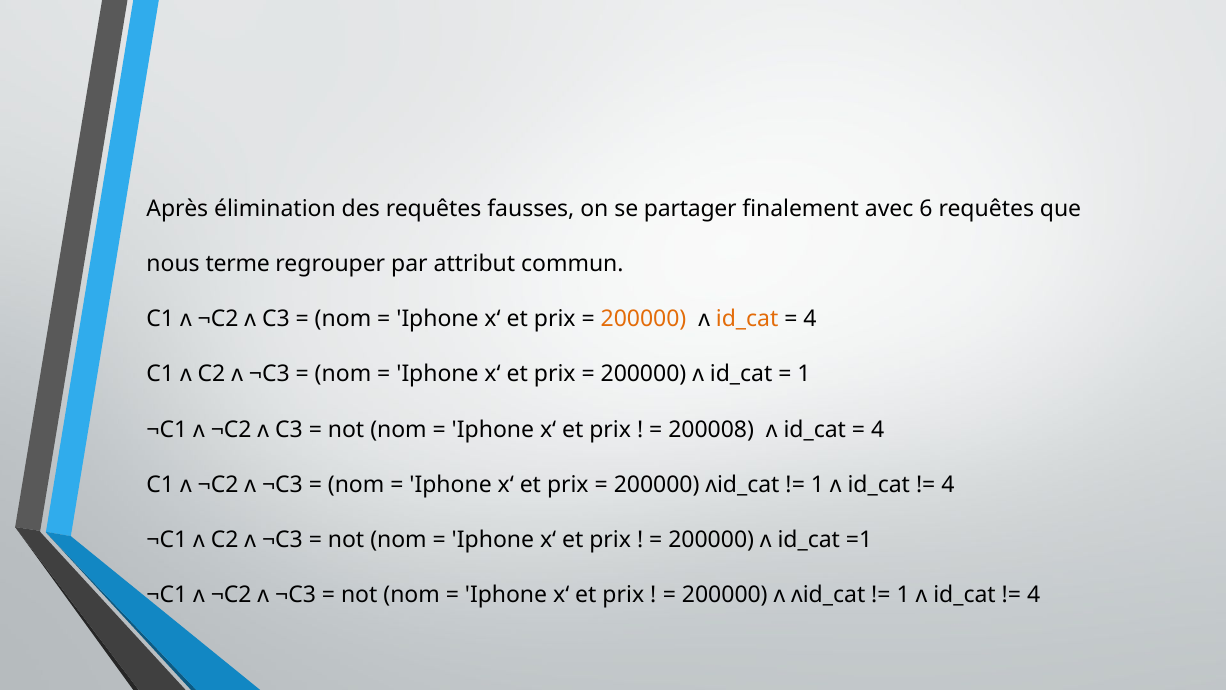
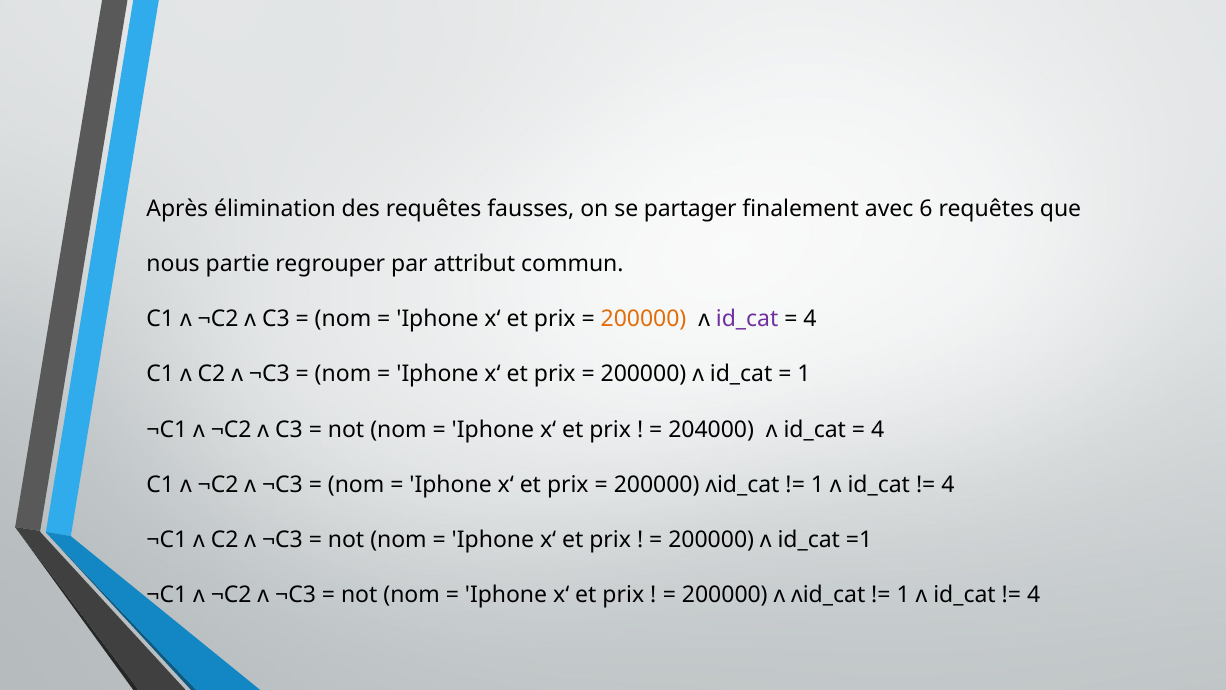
terme: terme -> partie (238, 264)
id_cat colour: orange -> purple (747, 319)
200008: 200008 -> 204000 (711, 429)
